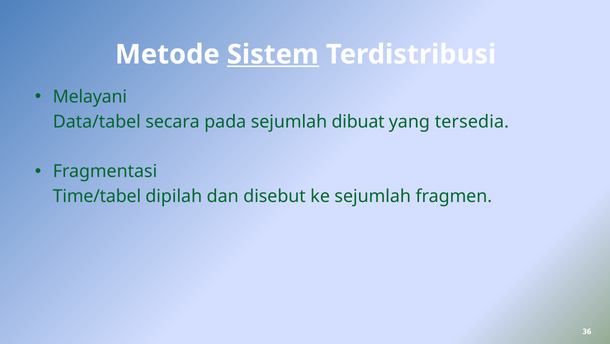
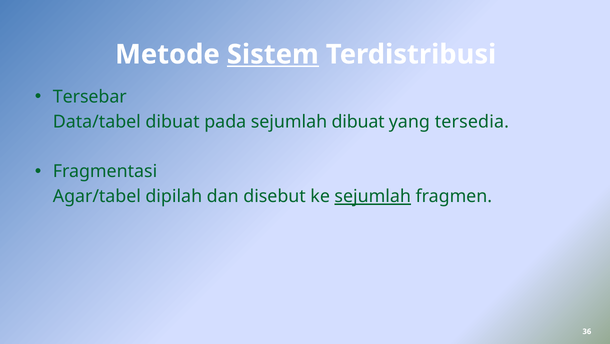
Melayani: Melayani -> Tersebar (90, 97)
Data/tabel secara: secara -> dibuat (173, 122)
Time/tabel: Time/tabel -> Agar/tabel (97, 197)
sejumlah underline: none -> present (373, 197)
